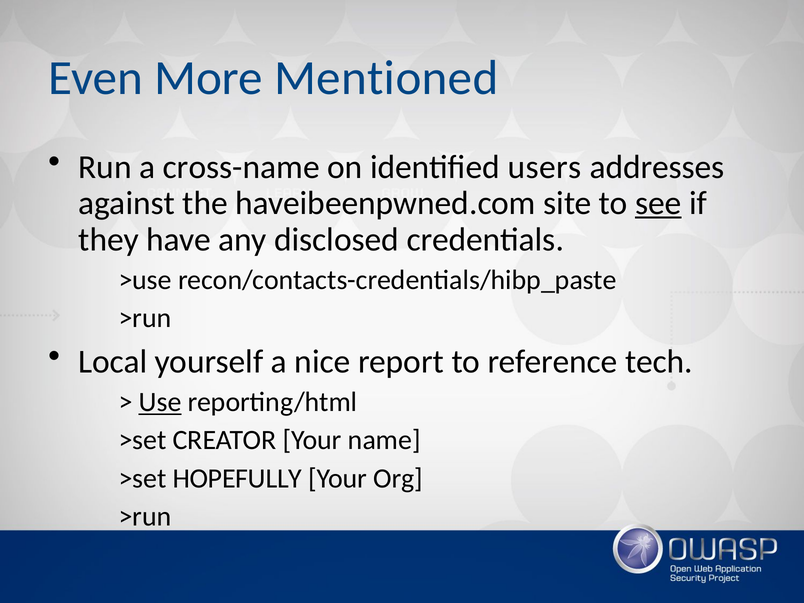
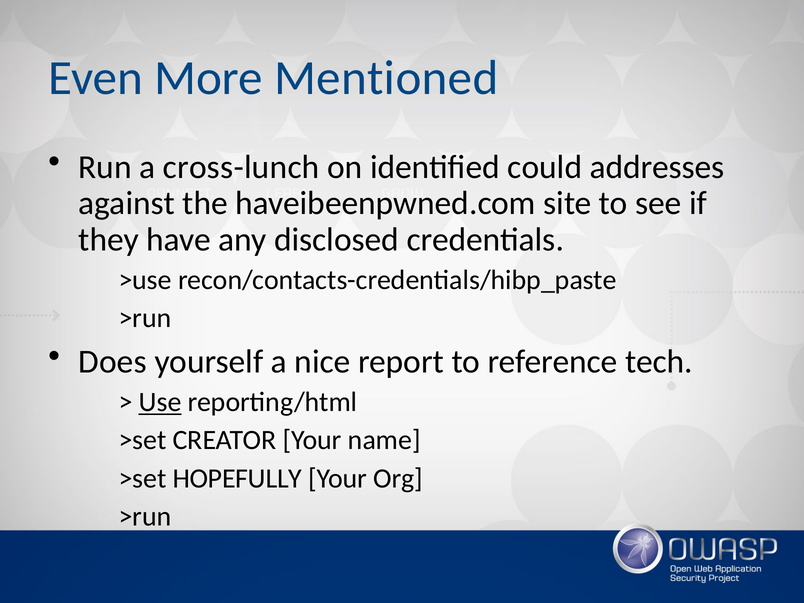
cross-name: cross-name -> cross-lunch (241, 167)
users: users -> could (545, 167)
see underline: present -> none (658, 203)
Local: Local -> Does (113, 362)
